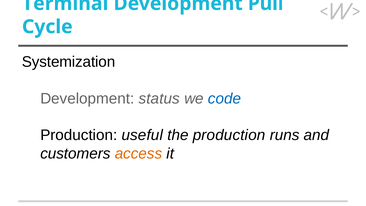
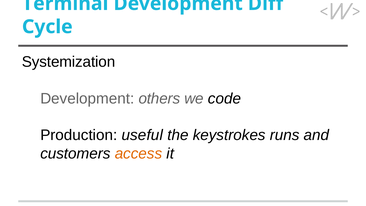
Pull: Pull -> Diff (266, 4)
status: status -> others (159, 99)
code colour: blue -> black (225, 99)
the production: production -> keystrokes (229, 135)
